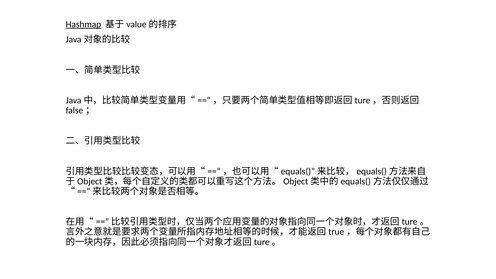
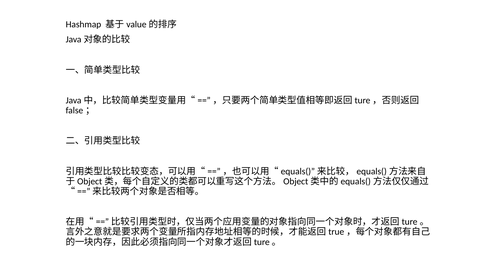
Hashmap underline: present -> none (83, 24)
